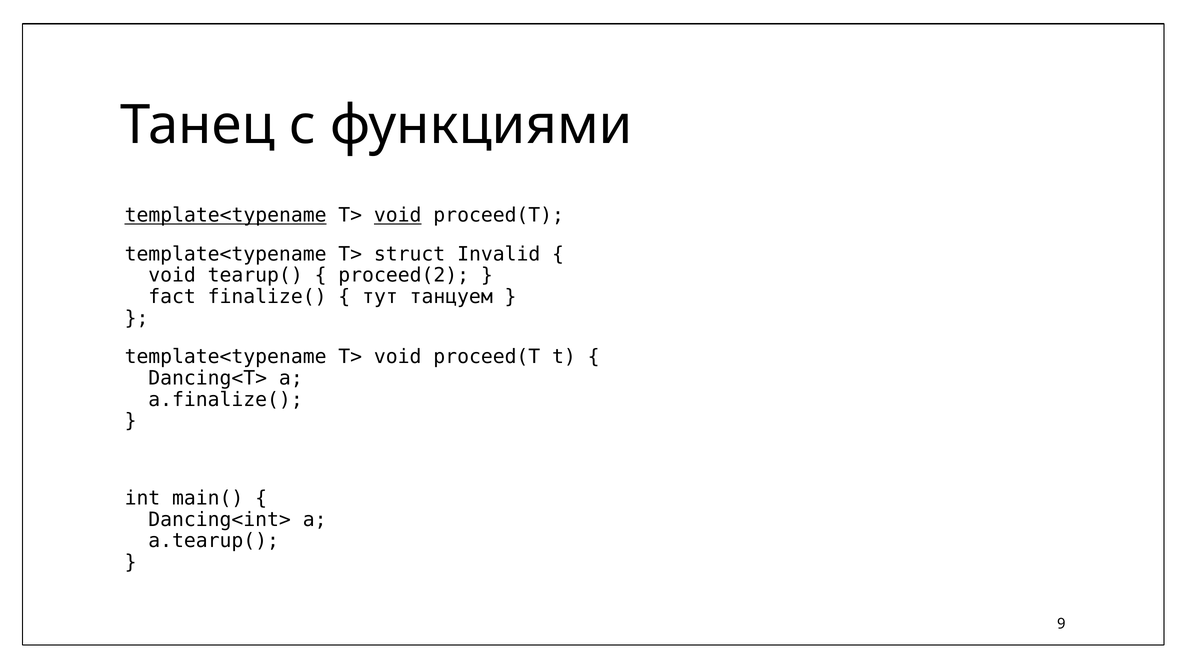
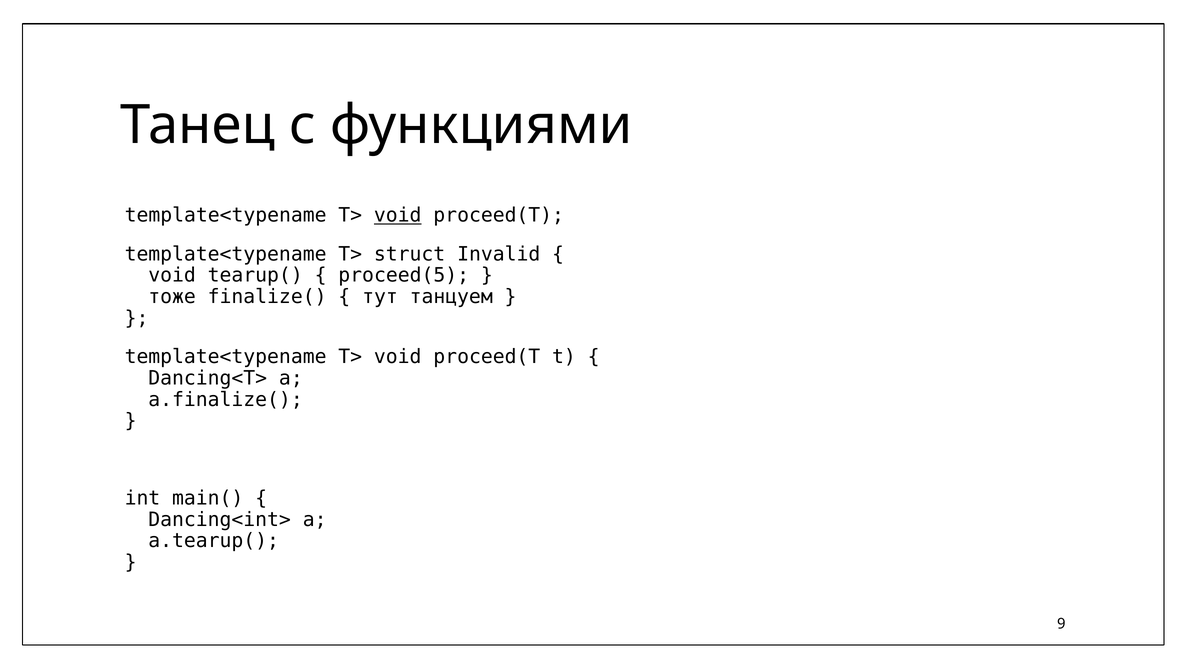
template<typename underline: present -> none (226, 215)
proceed(2: proceed(2 -> proceed(5 (404, 275)
fact: fact -> тоже (172, 297)
